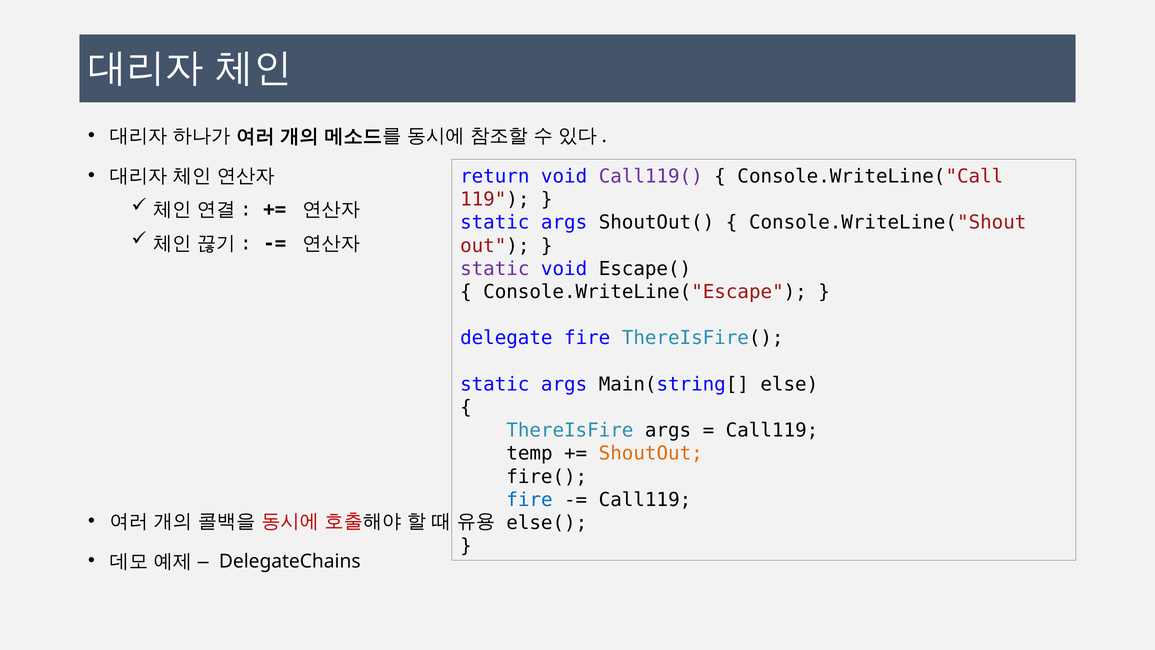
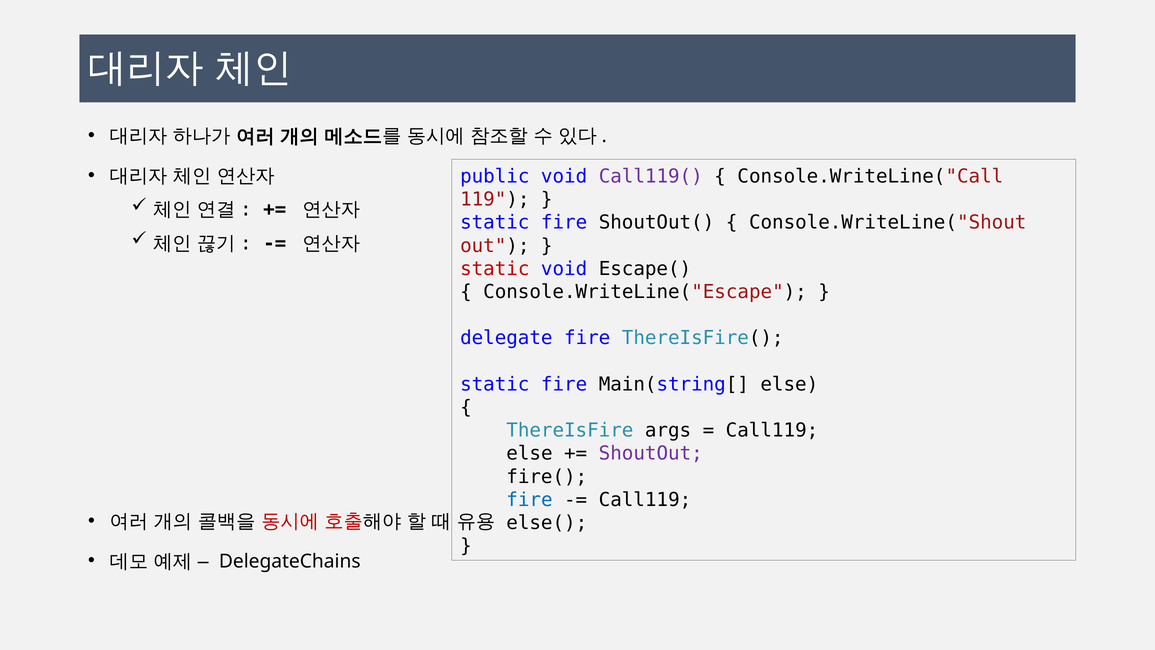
return: return -> public (495, 176)
args: args -> fire (564, 223)
static colour: purple -> red (495, 269)
args: args -> fire (564, 384)
temp: temp -> else (529, 453)
ShoutOut colour: orange -> purple (651, 453)
